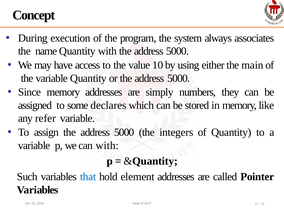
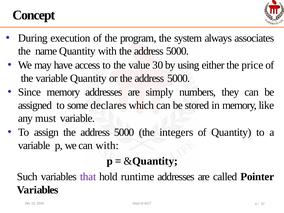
10: 10 -> 30 (158, 65)
main: main -> price (252, 65)
refer: refer -> must (46, 118)
that colour: blue -> purple (88, 177)
element: element -> runtime (138, 177)
